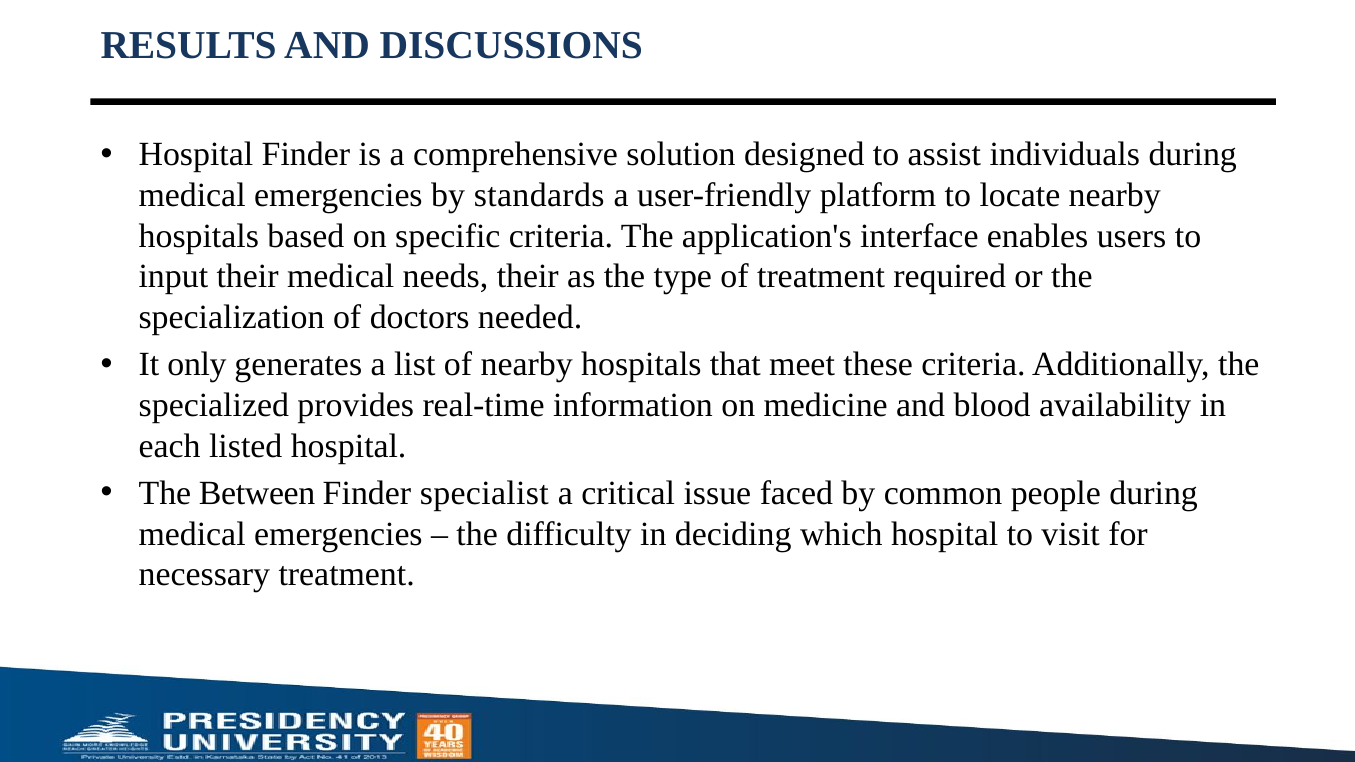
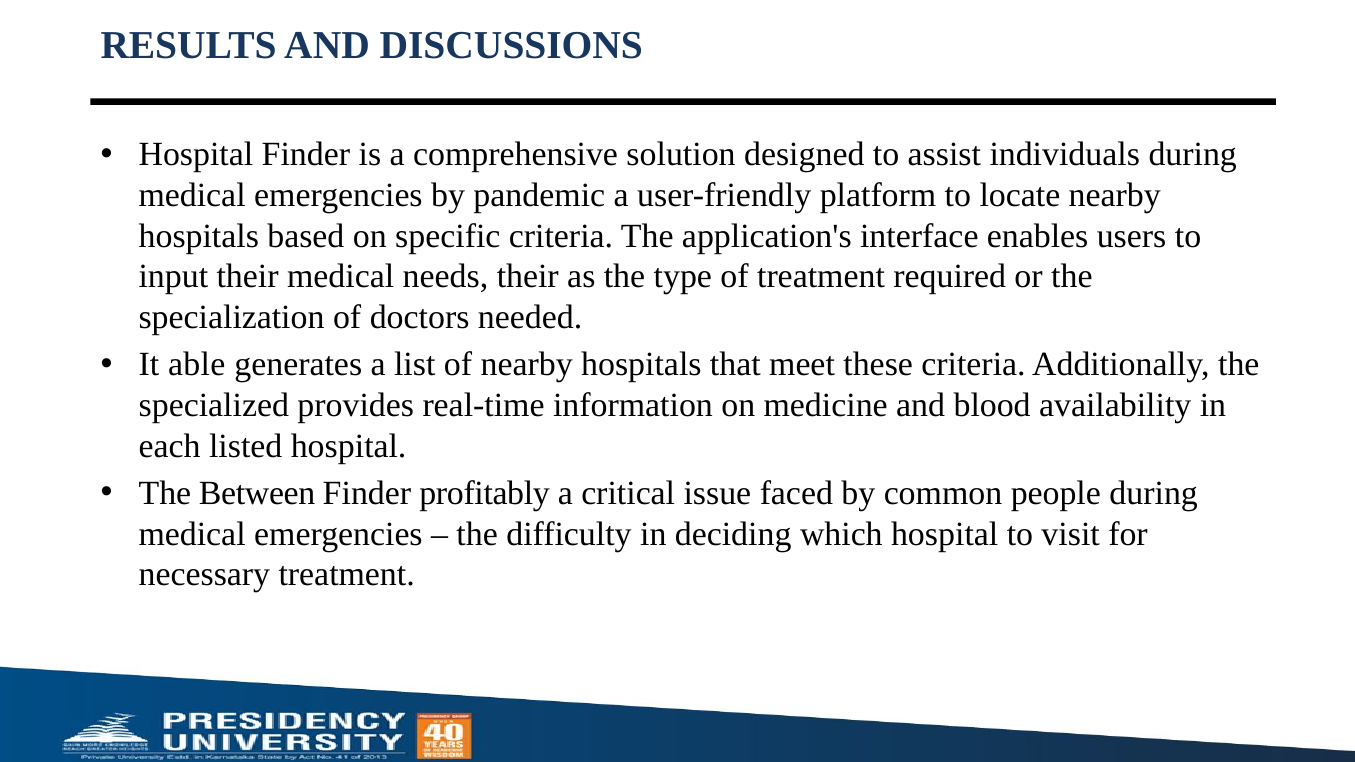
standards: standards -> pandemic (539, 195)
only: only -> able (197, 365)
specialist: specialist -> profitably (485, 494)
